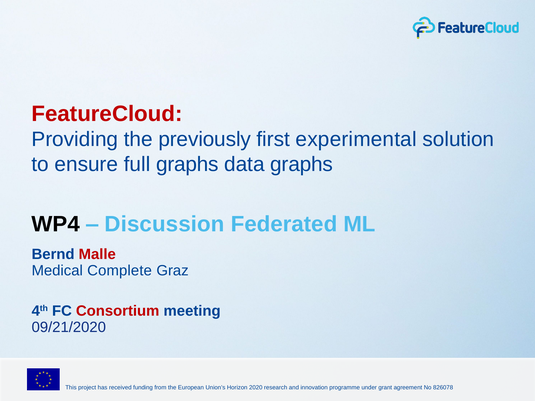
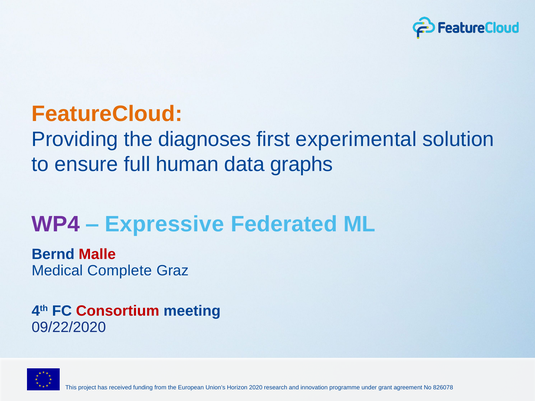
FeatureCloud colour: red -> orange (107, 114)
previously: previously -> diagnoses (205, 140)
full graphs: graphs -> human (187, 165)
WP4 colour: black -> purple (56, 224)
Discussion: Discussion -> Expressive (164, 224)
09/21/2020: 09/21/2020 -> 09/22/2020 (69, 327)
